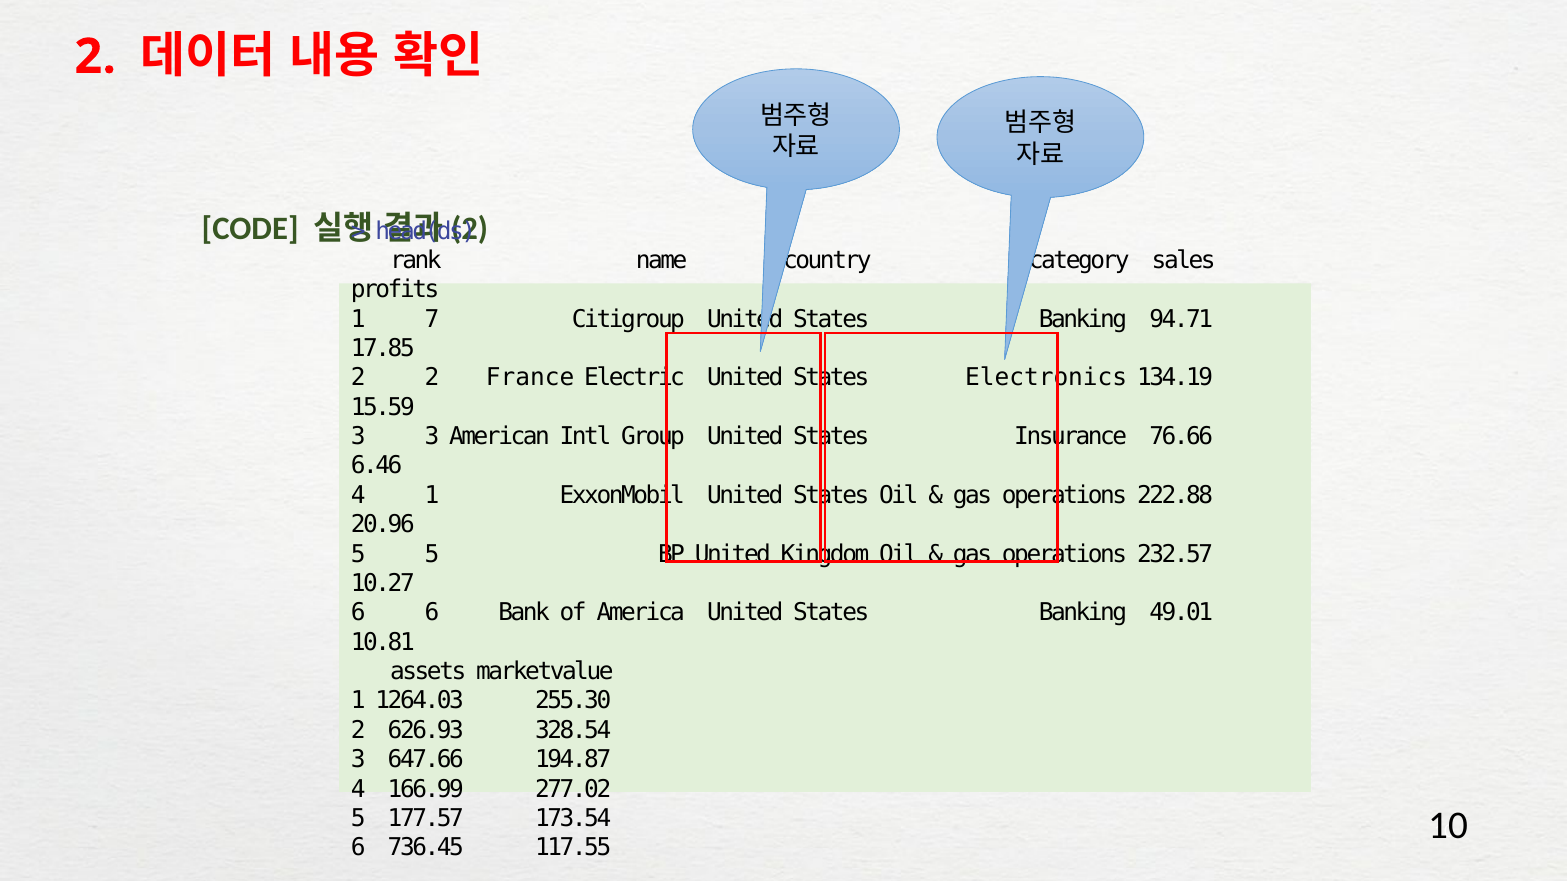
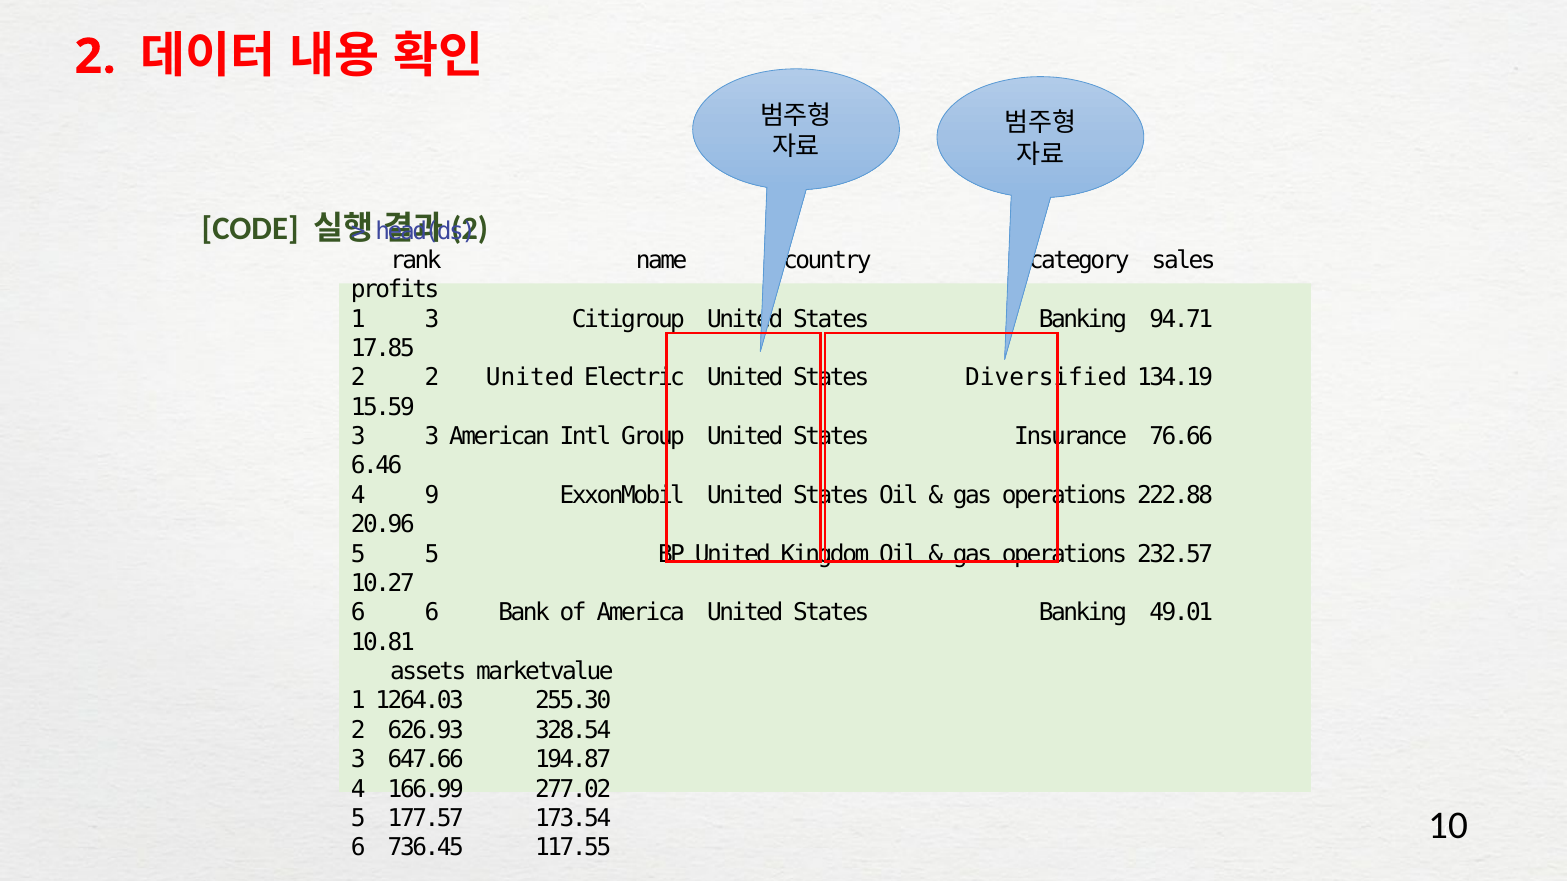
1 7: 7 -> 3 (432, 319)
2 France: France -> United (530, 378)
Electronics: Electronics -> Diversified (1046, 378)
4 1: 1 -> 9 (432, 496)
